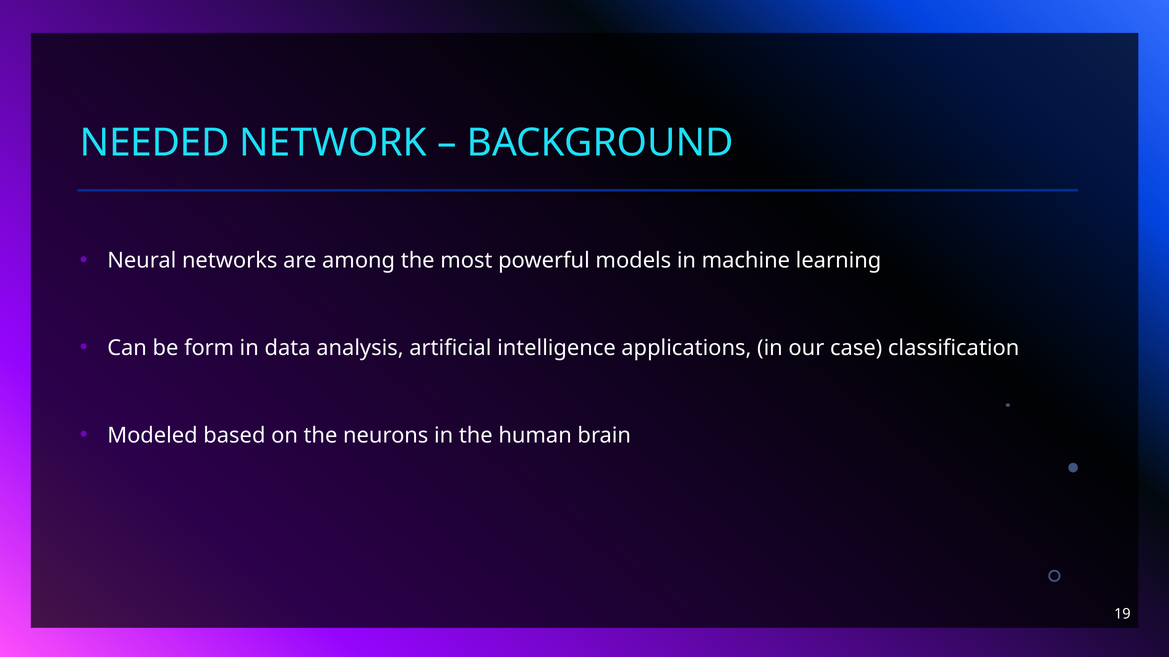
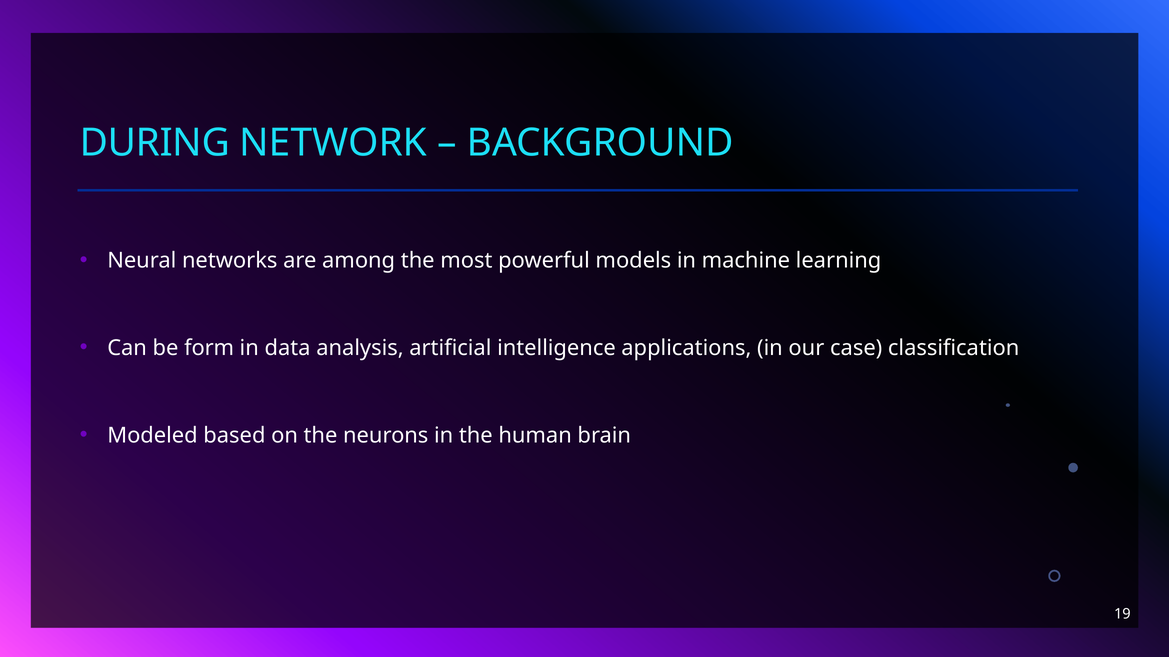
NEEDED: NEEDED -> DURING (155, 143)
